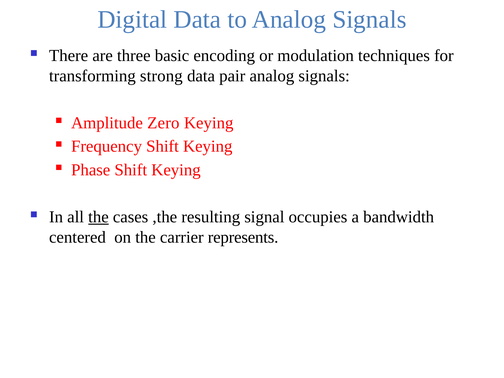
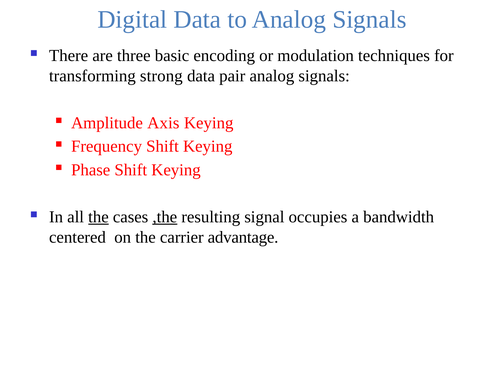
Zero: Zero -> Axis (163, 123)
,the underline: none -> present (165, 217)
represents: represents -> advantage (243, 237)
